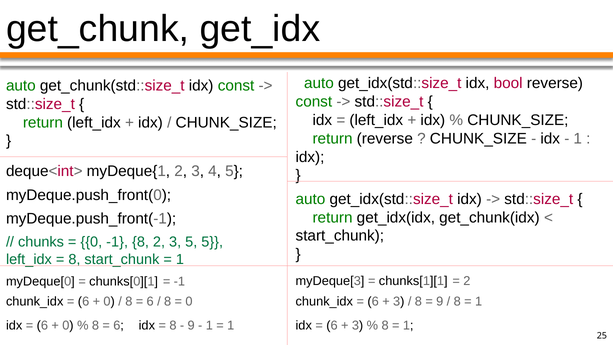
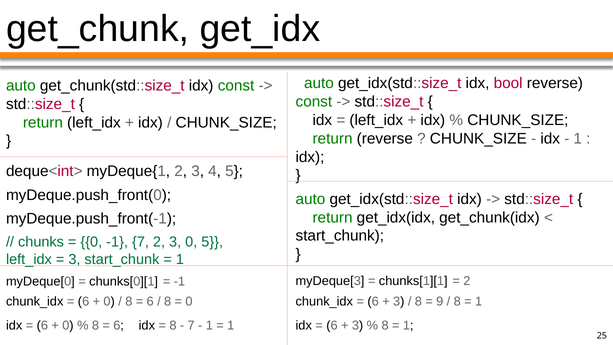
-1 8: 8 -> 7 (141, 242)
3 5: 5 -> 0 (191, 242)
8: 8 -> 3 (74, 259)
9: 9 -> 7 (191, 325)
